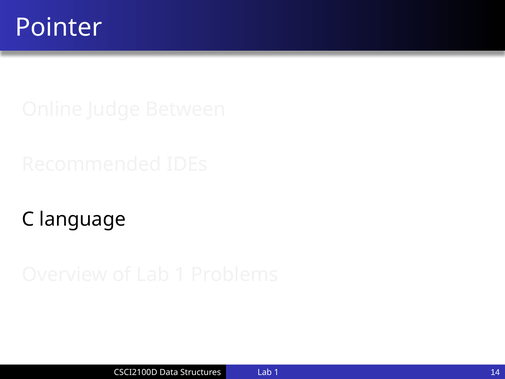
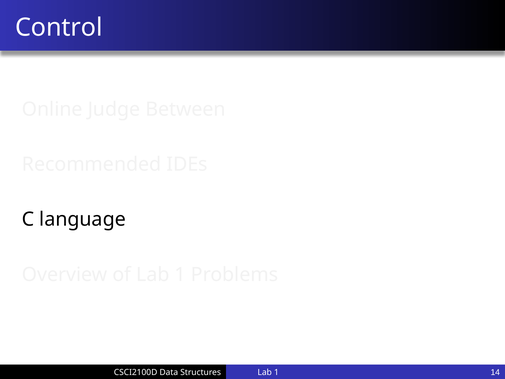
Pointer: Pointer -> Control (59, 27)
